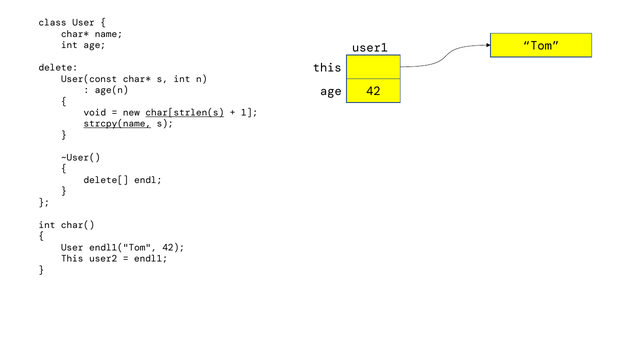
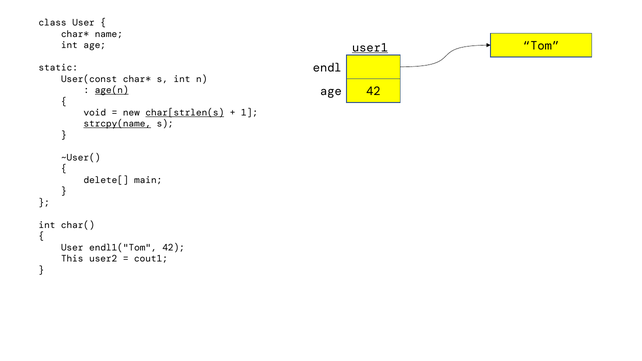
user1 underline: none -> present (370, 48)
this: this -> endl (327, 68)
delete: delete -> static (58, 68)
age(n underline: none -> present (112, 90)
endl: endl -> main (148, 180)
endl1: endl1 -> cout1 (151, 259)
